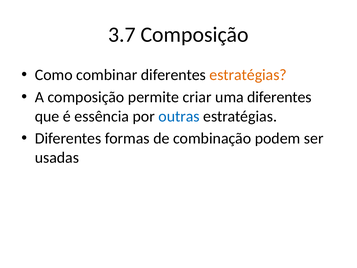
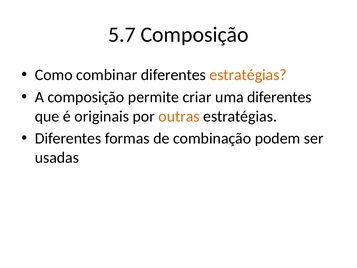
3.7: 3.7 -> 5.7 (122, 35)
essência: essência -> originais (102, 116)
outras colour: blue -> orange (179, 116)
